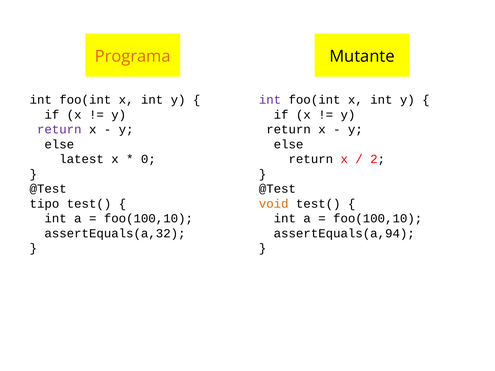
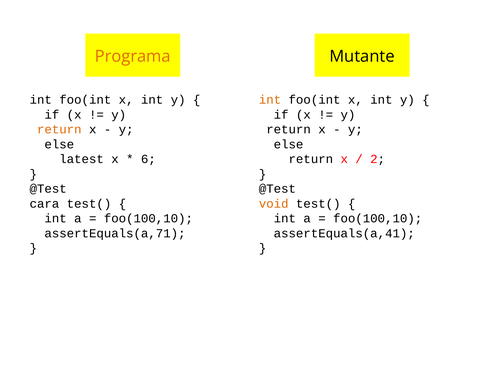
int colour: purple -> orange (270, 100)
return colour: purple -> orange (59, 130)
0: 0 -> 6 (148, 159)
tipo: tipo -> cara (44, 204)
assertEquals(a,32: assertEquals(a,32 -> assertEquals(a,71 (115, 234)
assertEquals(a,94: assertEquals(a,94 -> assertEquals(a,41 (344, 234)
